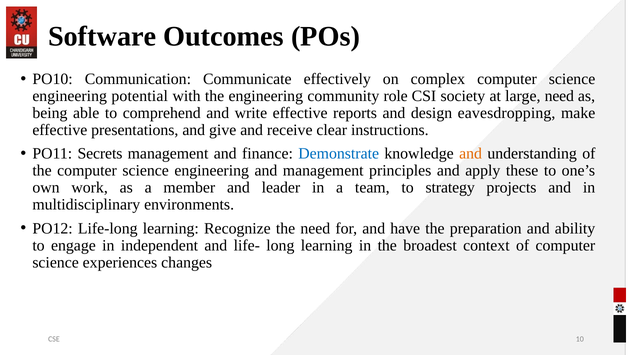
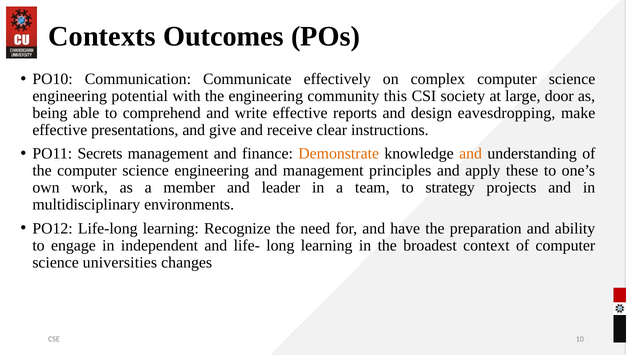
Software: Software -> Contexts (102, 36)
role: role -> this (395, 96)
large need: need -> door (559, 96)
Demonstrate colour: blue -> orange (339, 154)
experiences: experiences -> universities (120, 263)
